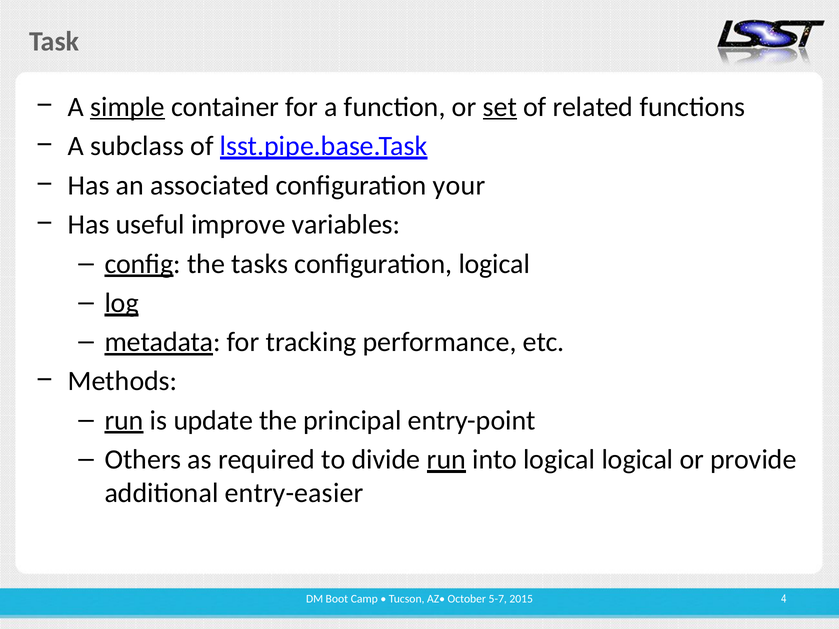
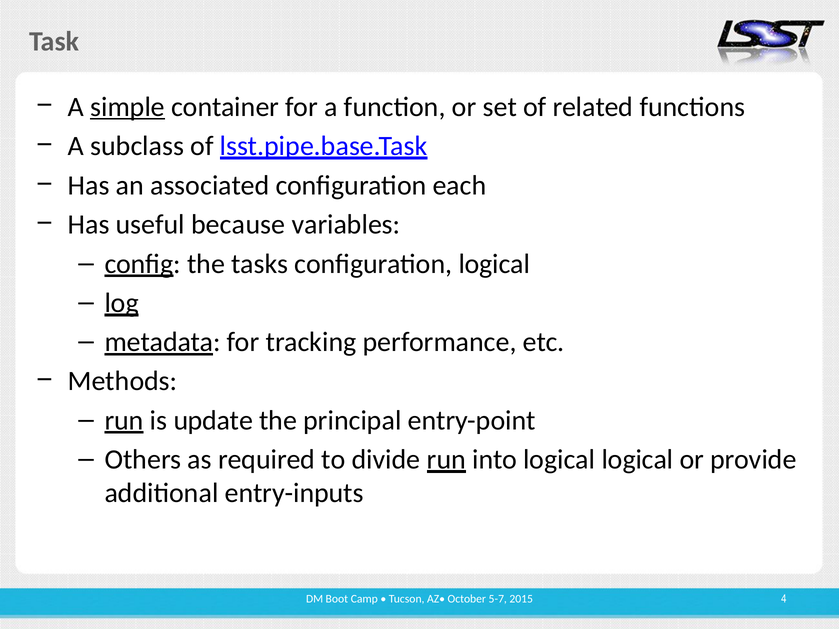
set underline: present -> none (500, 107)
your: your -> each (459, 186)
improve: improve -> because (238, 225)
entry-easier: entry-easier -> entry-inputs (294, 493)
